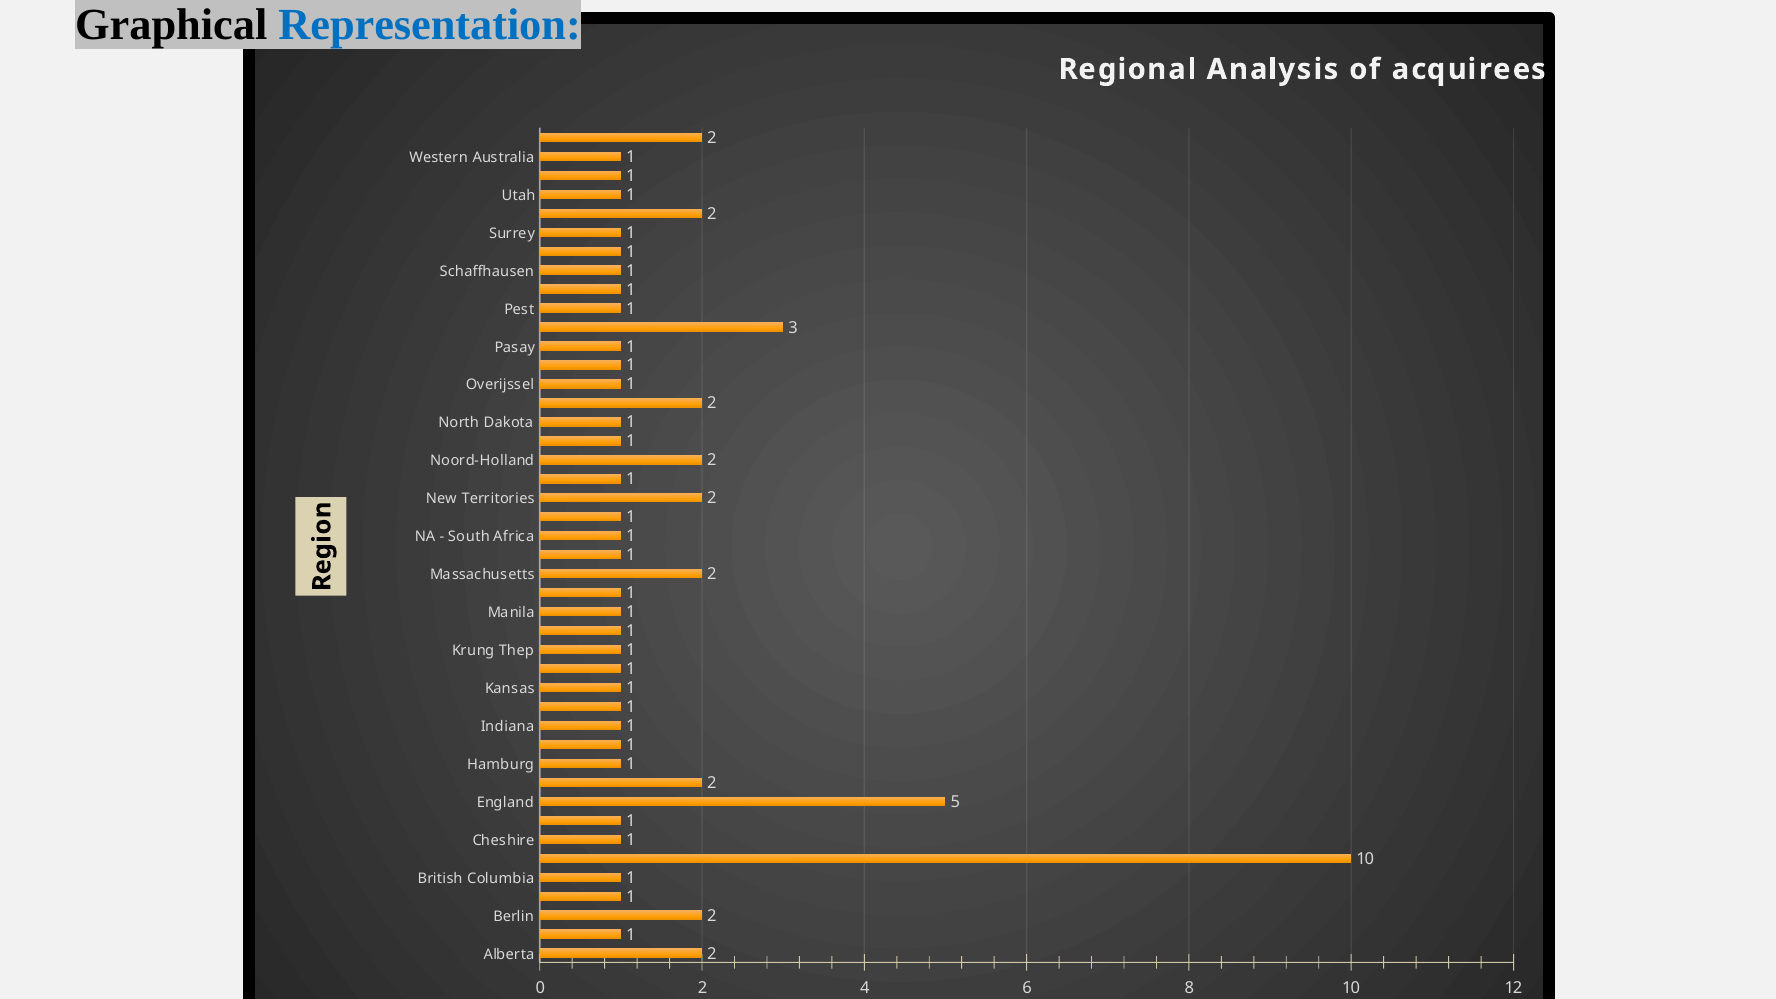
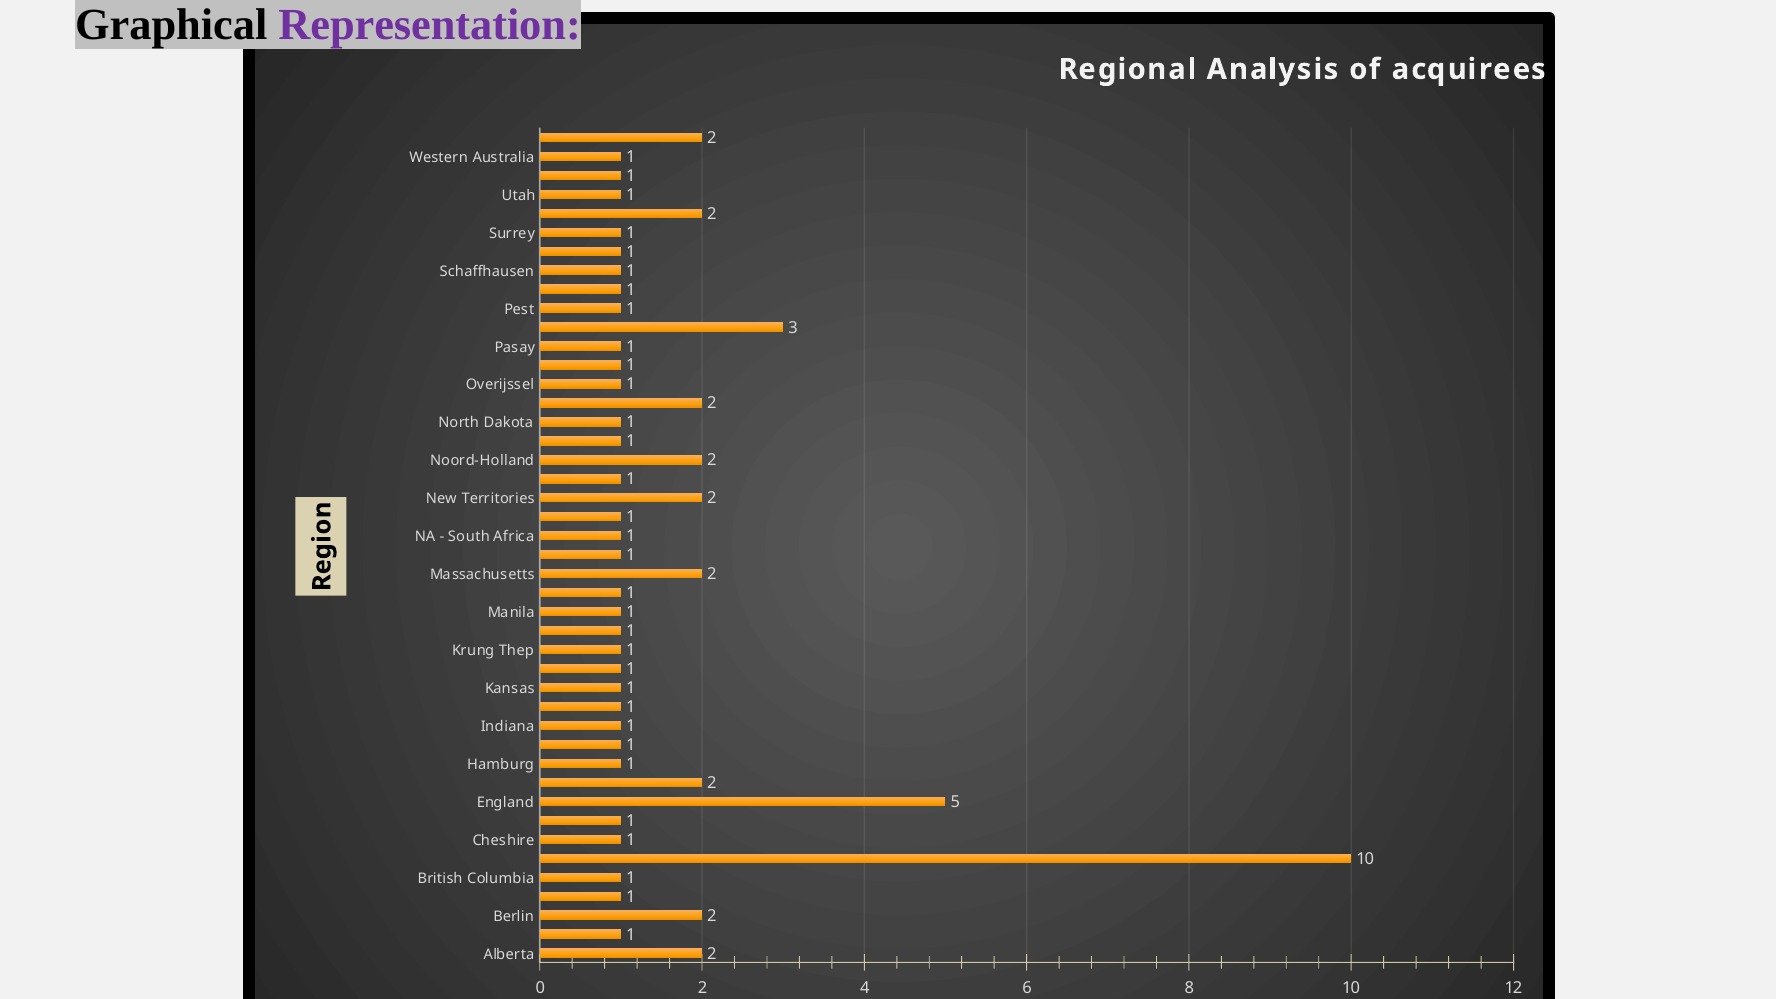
Representation colour: blue -> purple (430, 24)
